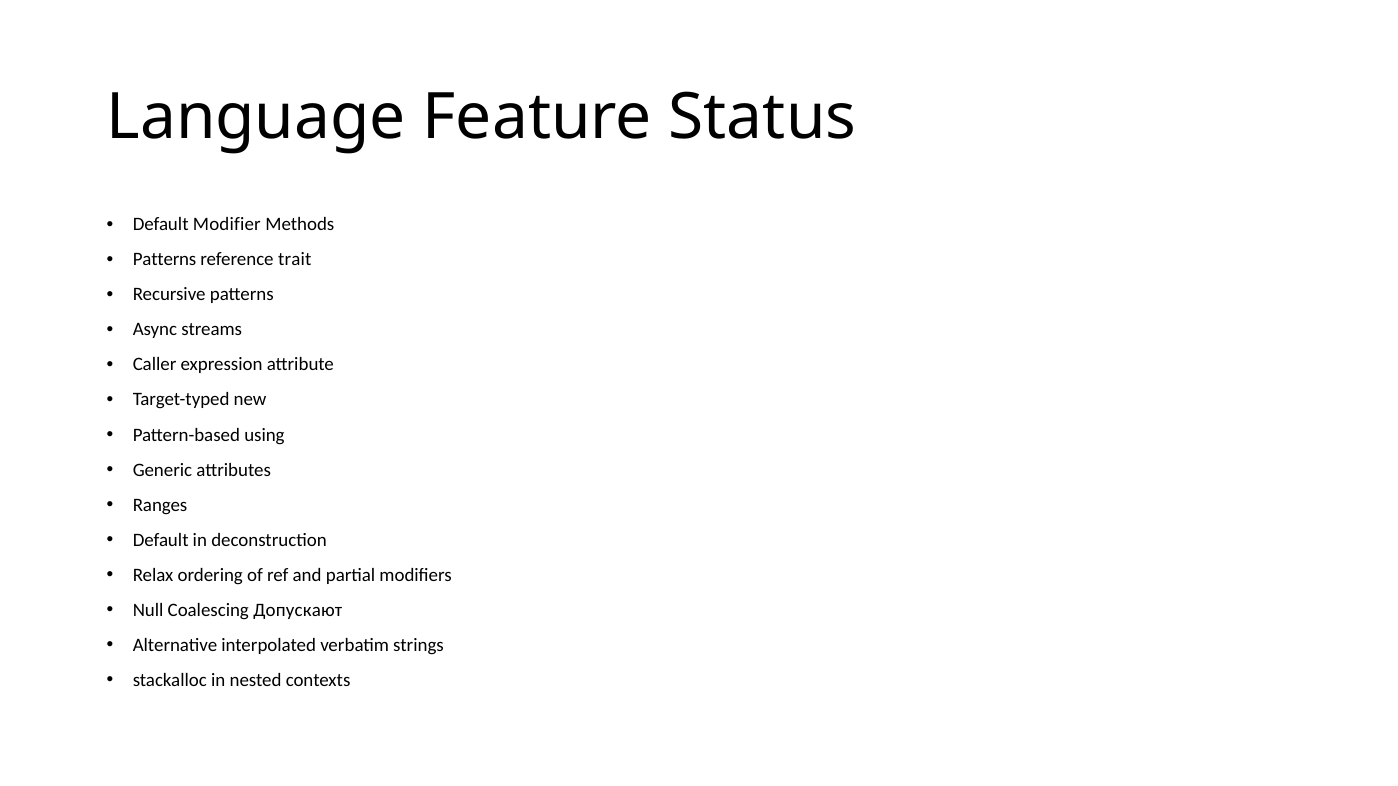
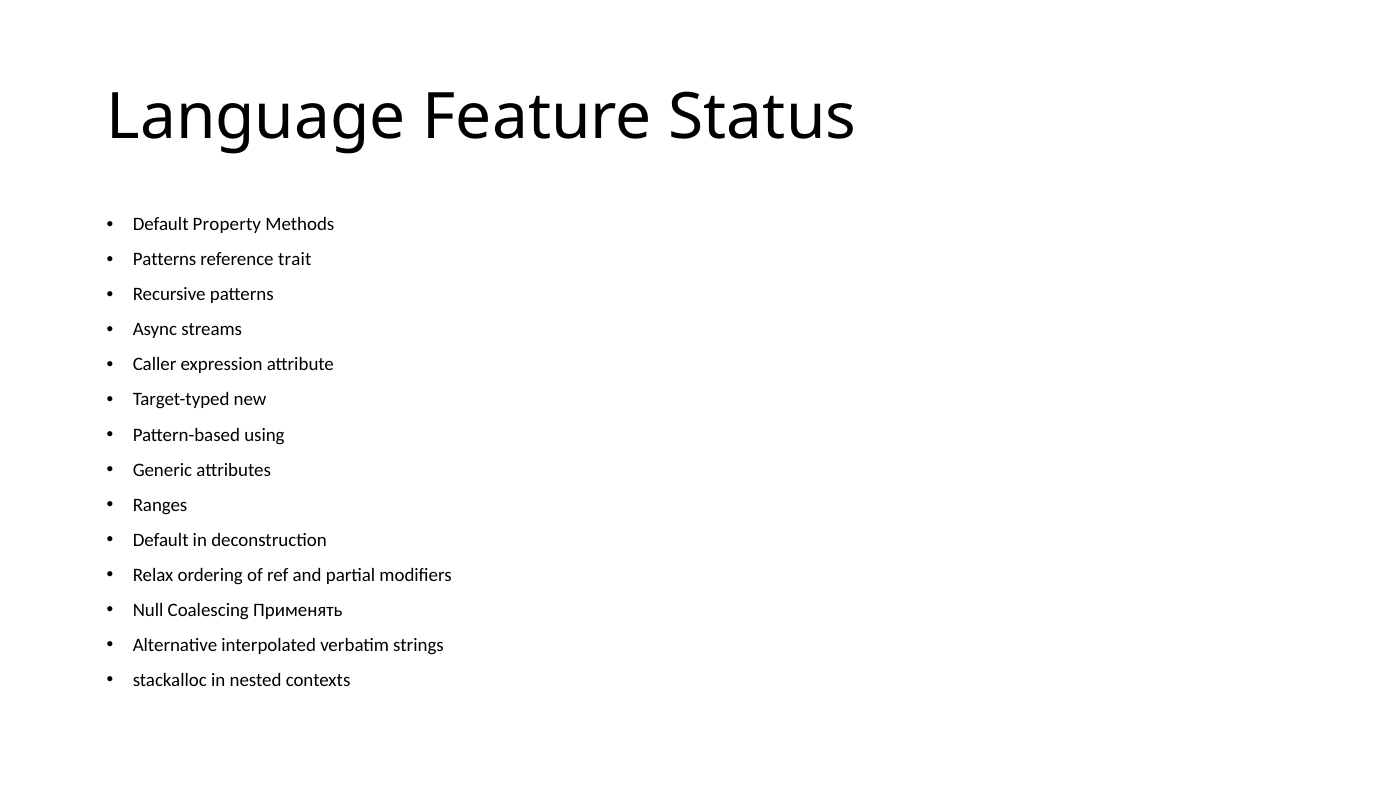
Modifier: Modifier -> Property (227, 225)
Допускают: Допускают -> Применять (298, 610)
